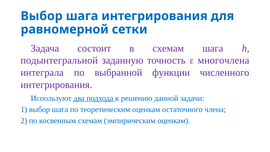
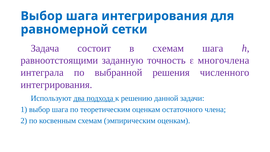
подынтегральной: подынтегральной -> равноотстоящими (59, 60)
функции: функции -> решения (171, 73)
